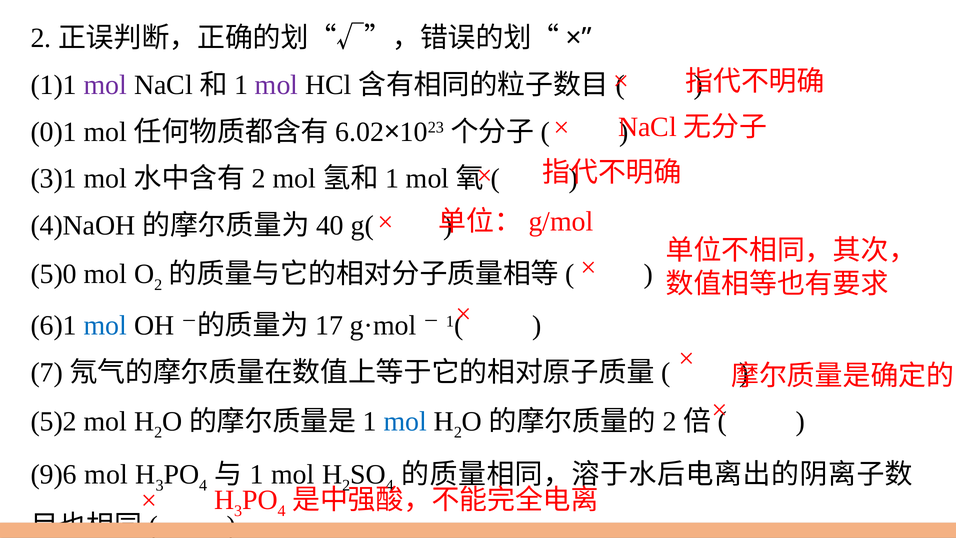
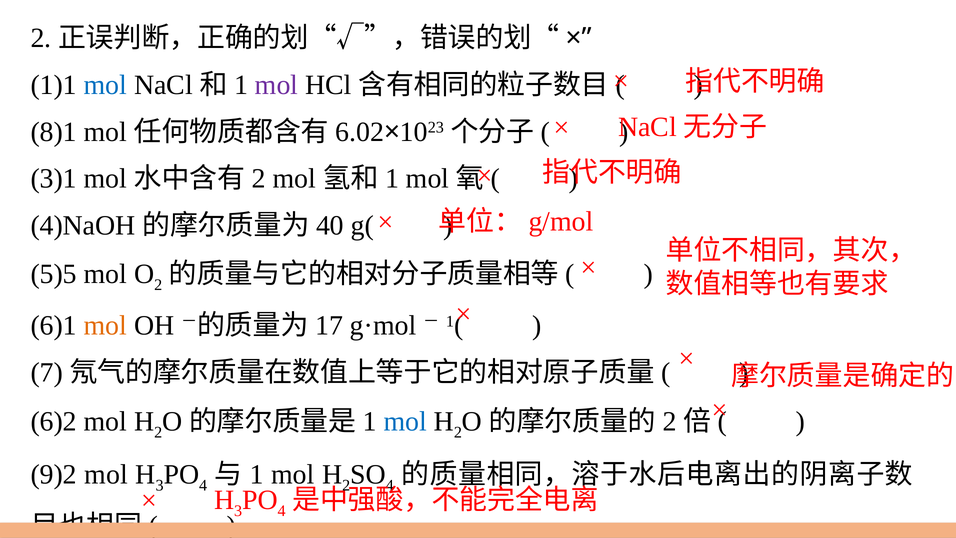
mol colour: purple -> blue (105, 85)
0)1: 0)1 -> 8)1 (54, 132)
5)0: 5)0 -> 5)5 (54, 274)
mol colour: blue -> orange (105, 326)
5)2: 5)2 -> 6)2 (54, 421)
9)6: 9)6 -> 9)2 (54, 475)
